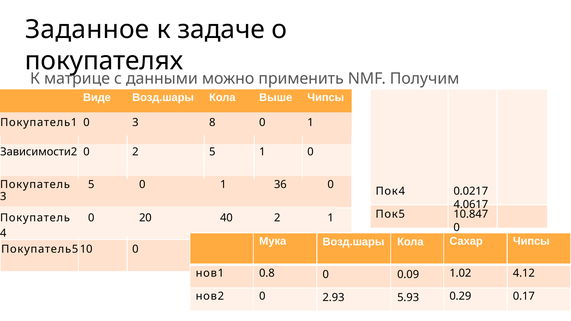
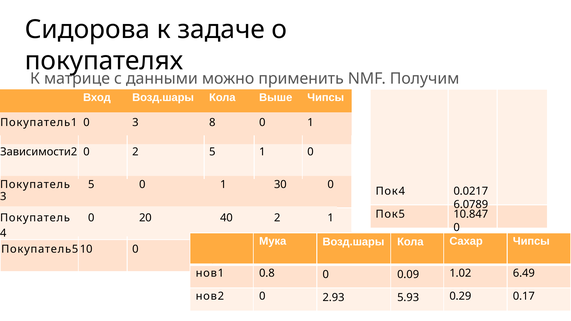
Заданное: Заданное -> Сидорова (87, 29)
Виде: Виде -> Вход (97, 98)
36: 36 -> 30 (280, 184)
4.0617: 4.0617 -> 6.0789 (471, 205)
4.12: 4.12 -> 6.49 (524, 273)
